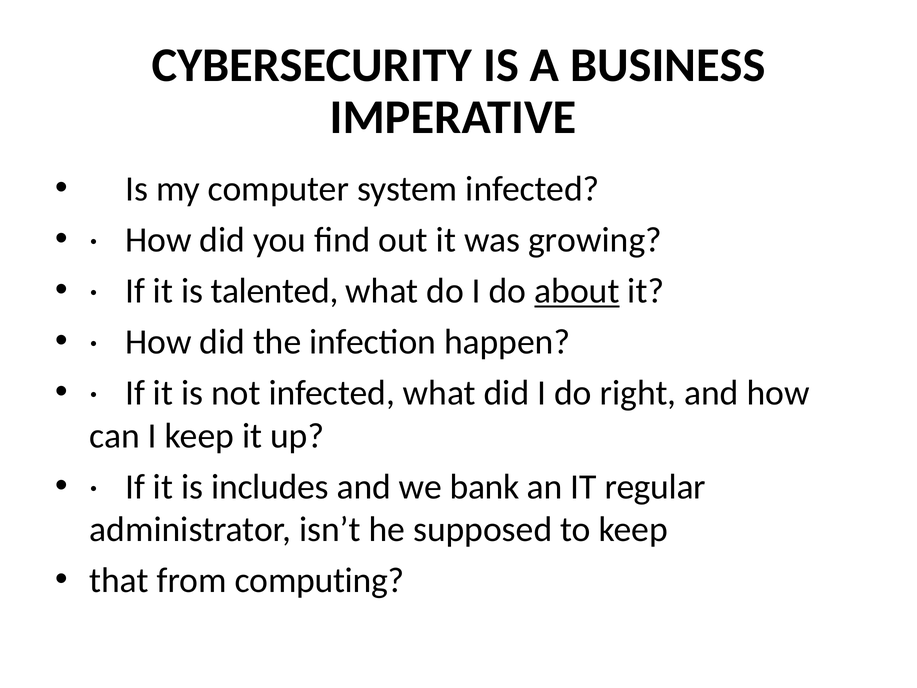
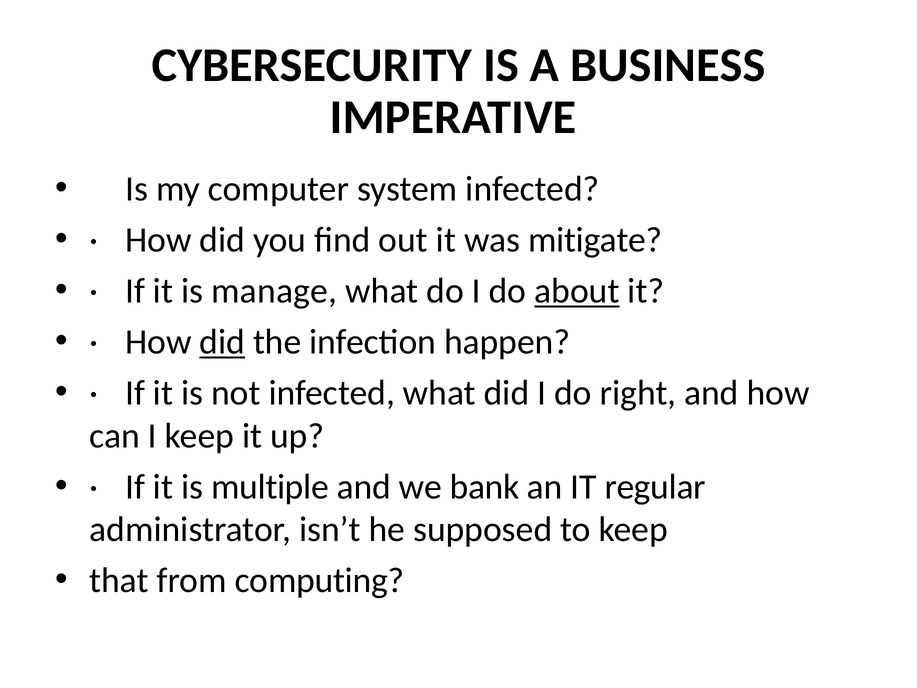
growing: growing -> mitigate (595, 240)
talented: talented -> manage (274, 291)
did underline: none -> present (222, 342)
includes: includes -> multiple (270, 487)
